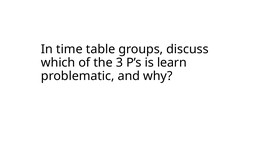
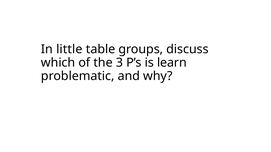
time: time -> little (69, 49)
